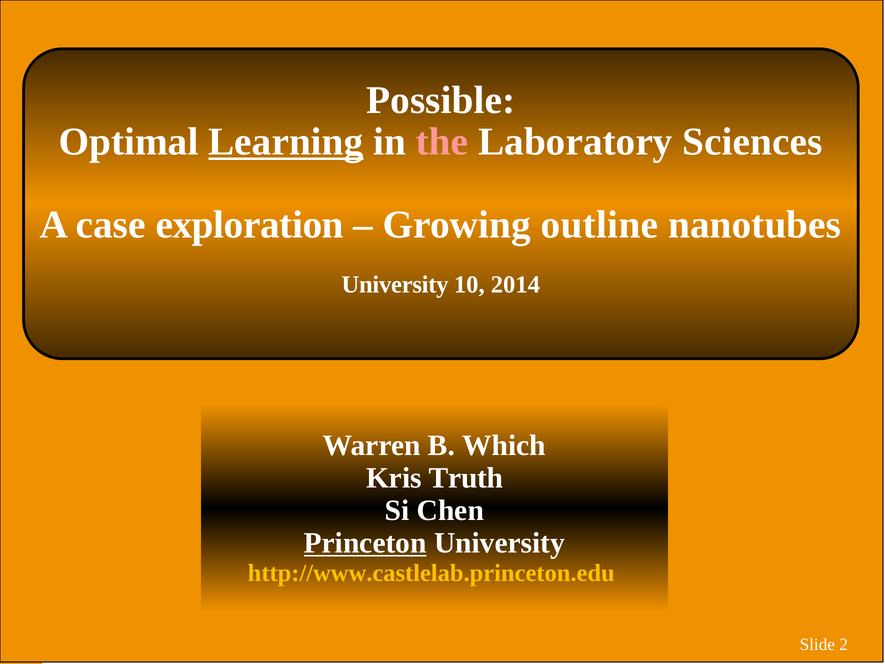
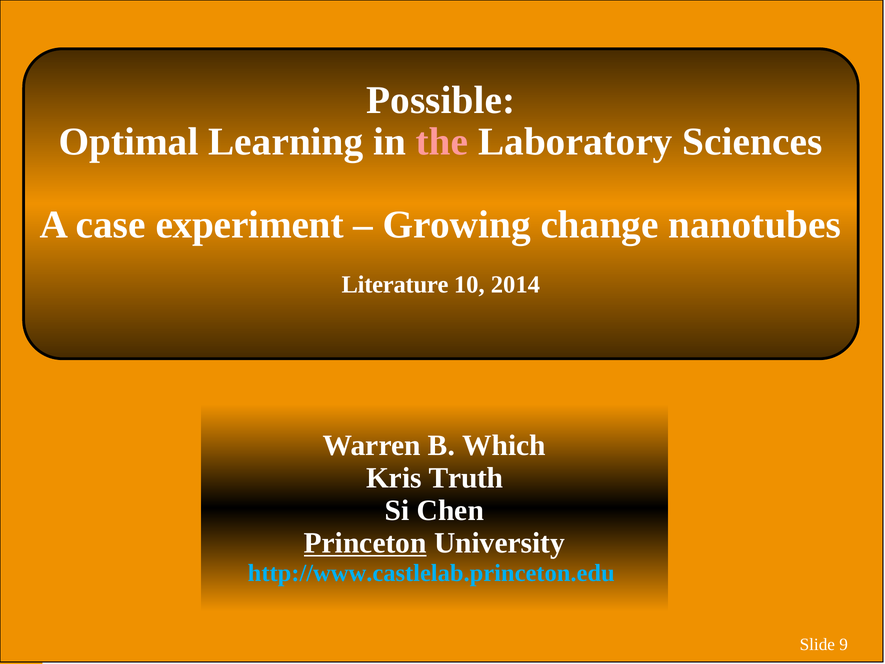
Learning underline: present -> none (286, 142)
exploration: exploration -> experiment (250, 225)
outline: outline -> change (600, 225)
University: University -> Literature (395, 285)
http://www.castlelab.princeton.edu colour: yellow -> light blue (431, 573)
2: 2 -> 9 (844, 644)
